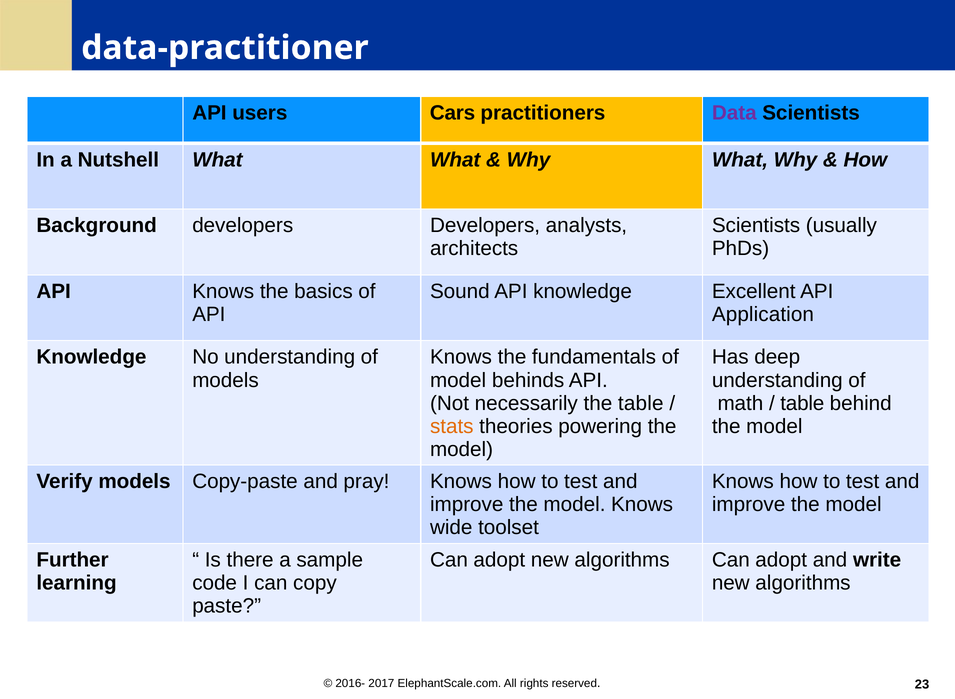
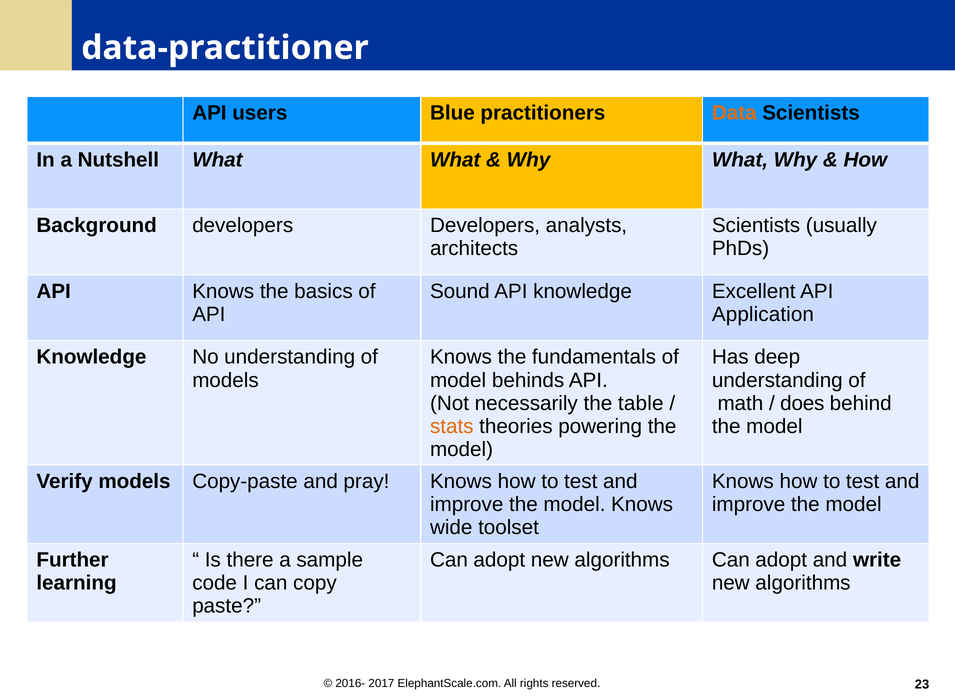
Cars: Cars -> Blue (452, 113)
Data colour: purple -> orange (734, 113)
table: table -> does (802, 403)
